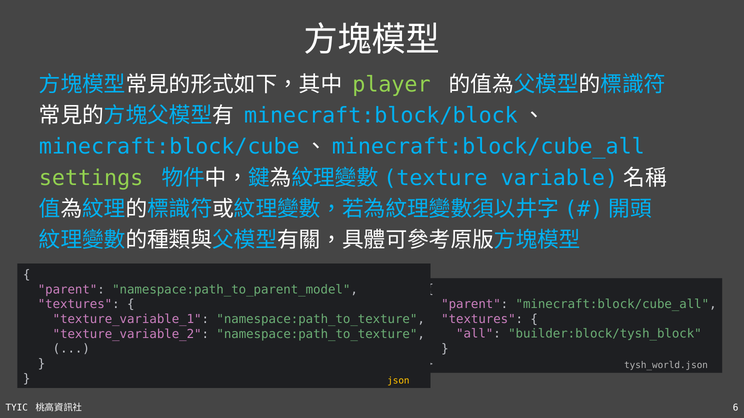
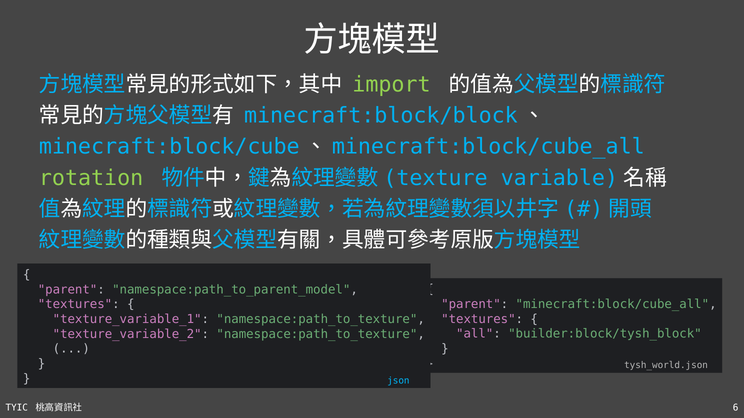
player: player -> import (391, 85)
settings: settings -> rotation (91, 178)
json colour: yellow -> light blue (398, 381)
